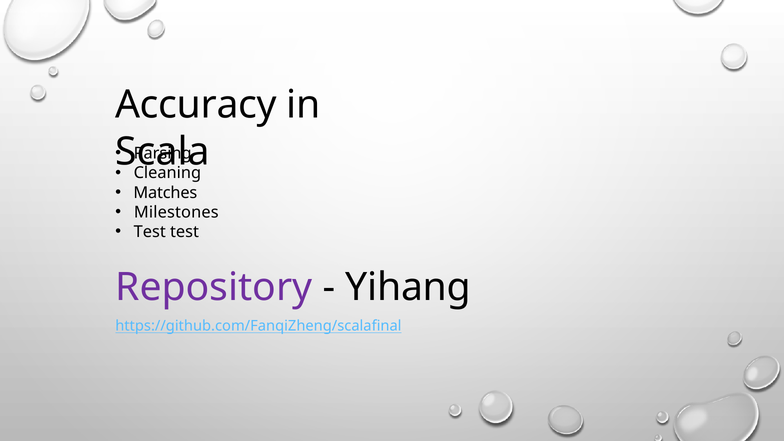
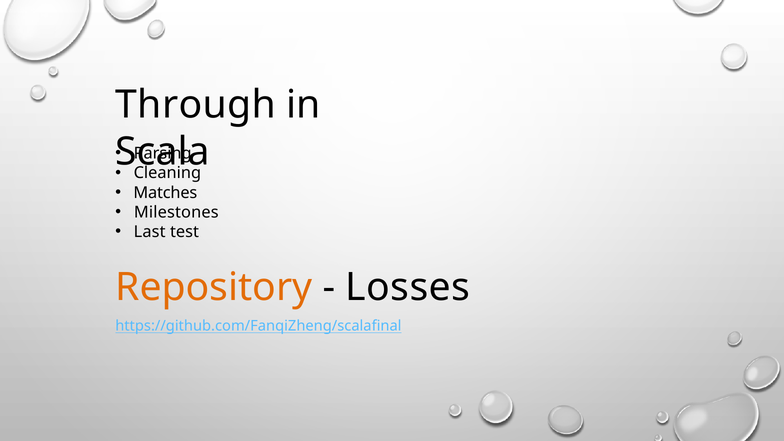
Accuracy: Accuracy -> Through (196, 105)
Test: Test -> Last (150, 232)
Repository colour: purple -> orange (214, 287)
Yihang: Yihang -> Losses (408, 287)
